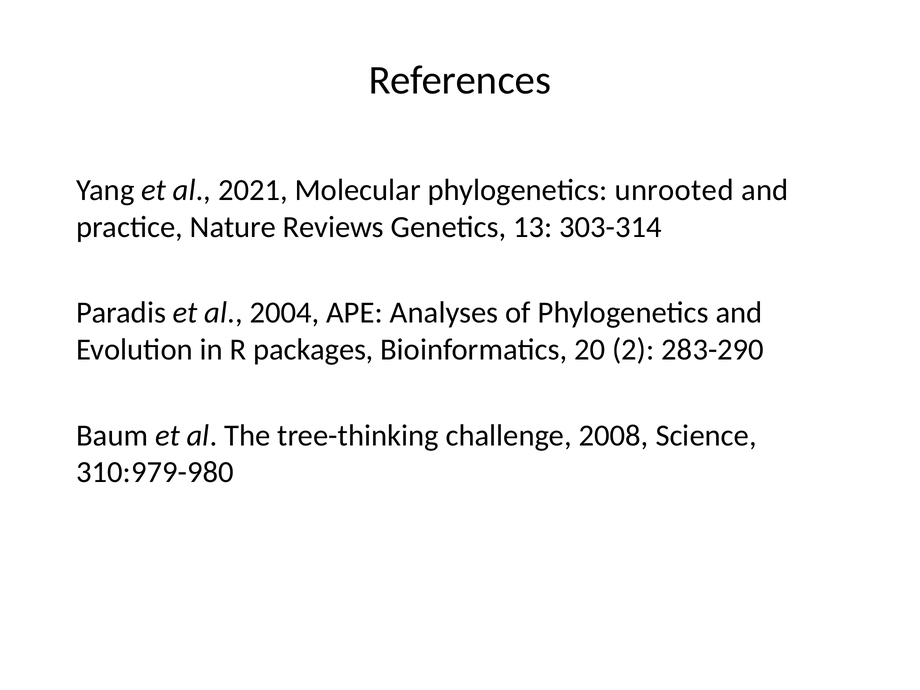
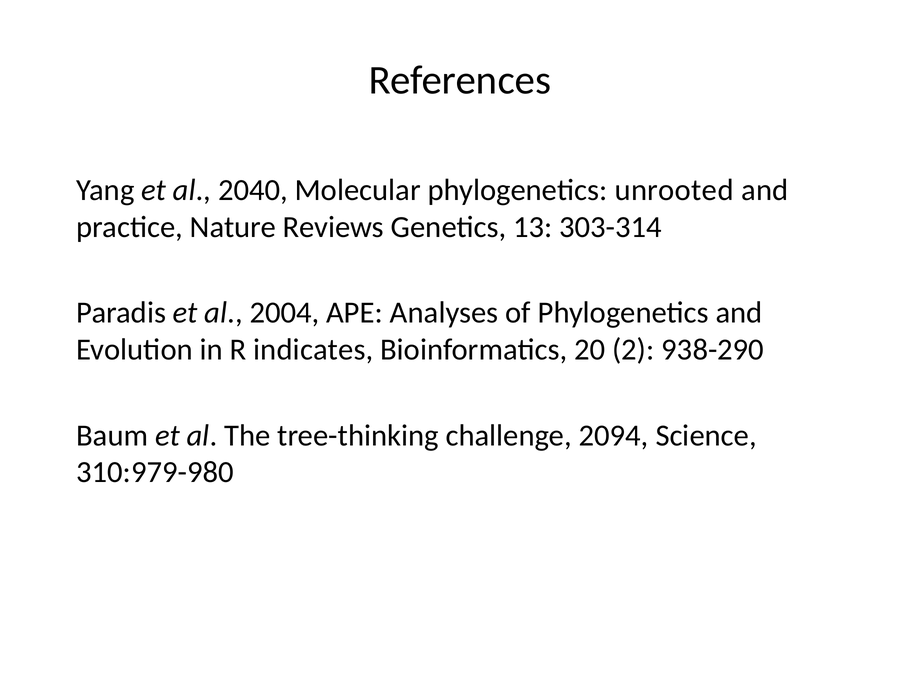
2021: 2021 -> 2040 (253, 190)
packages: packages -> indicates (313, 350)
283-290: 283-290 -> 938-290 (713, 350)
2008: 2008 -> 2094 (614, 435)
